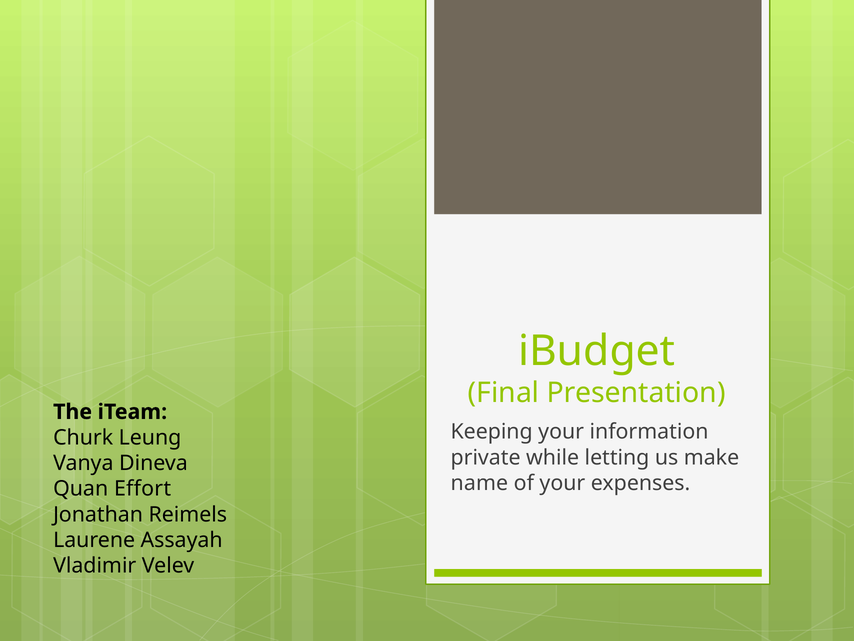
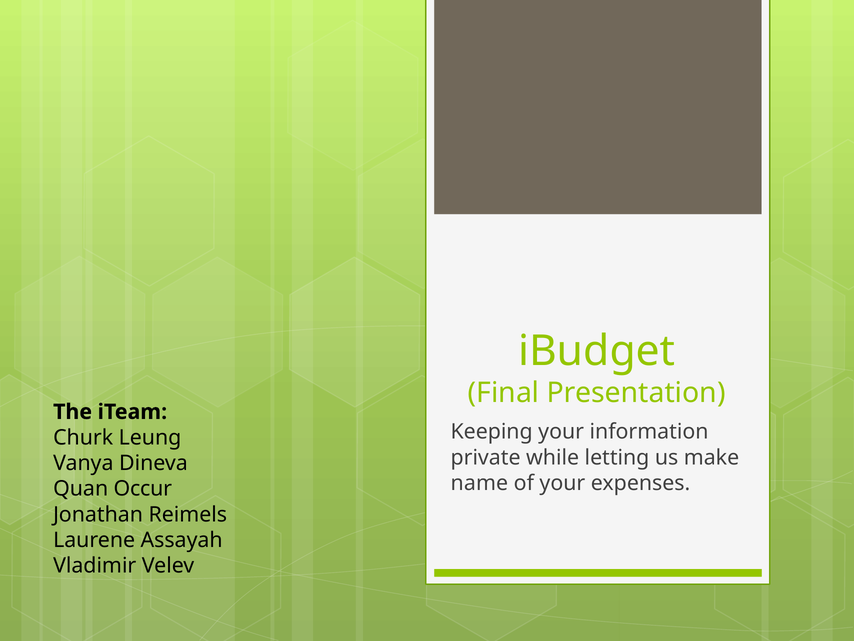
Effort: Effort -> Occur (143, 488)
